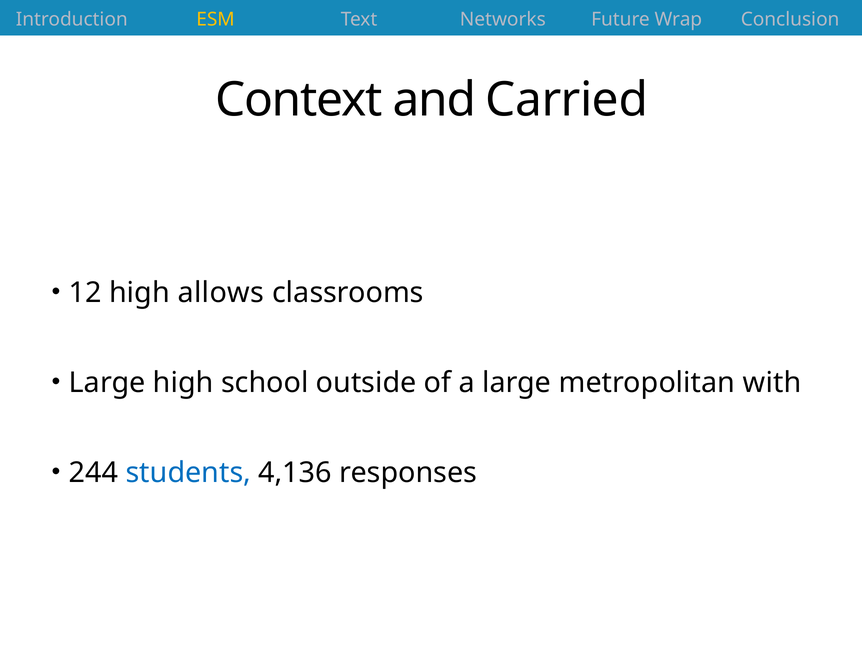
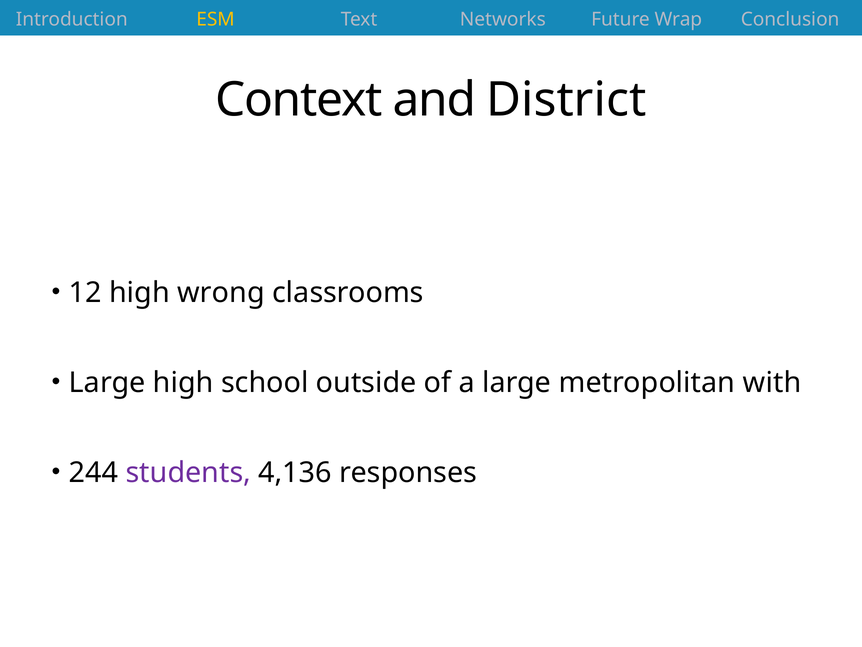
Carried: Carried -> District (566, 100)
allows: allows -> wrong (221, 292)
students colour: blue -> purple (188, 472)
